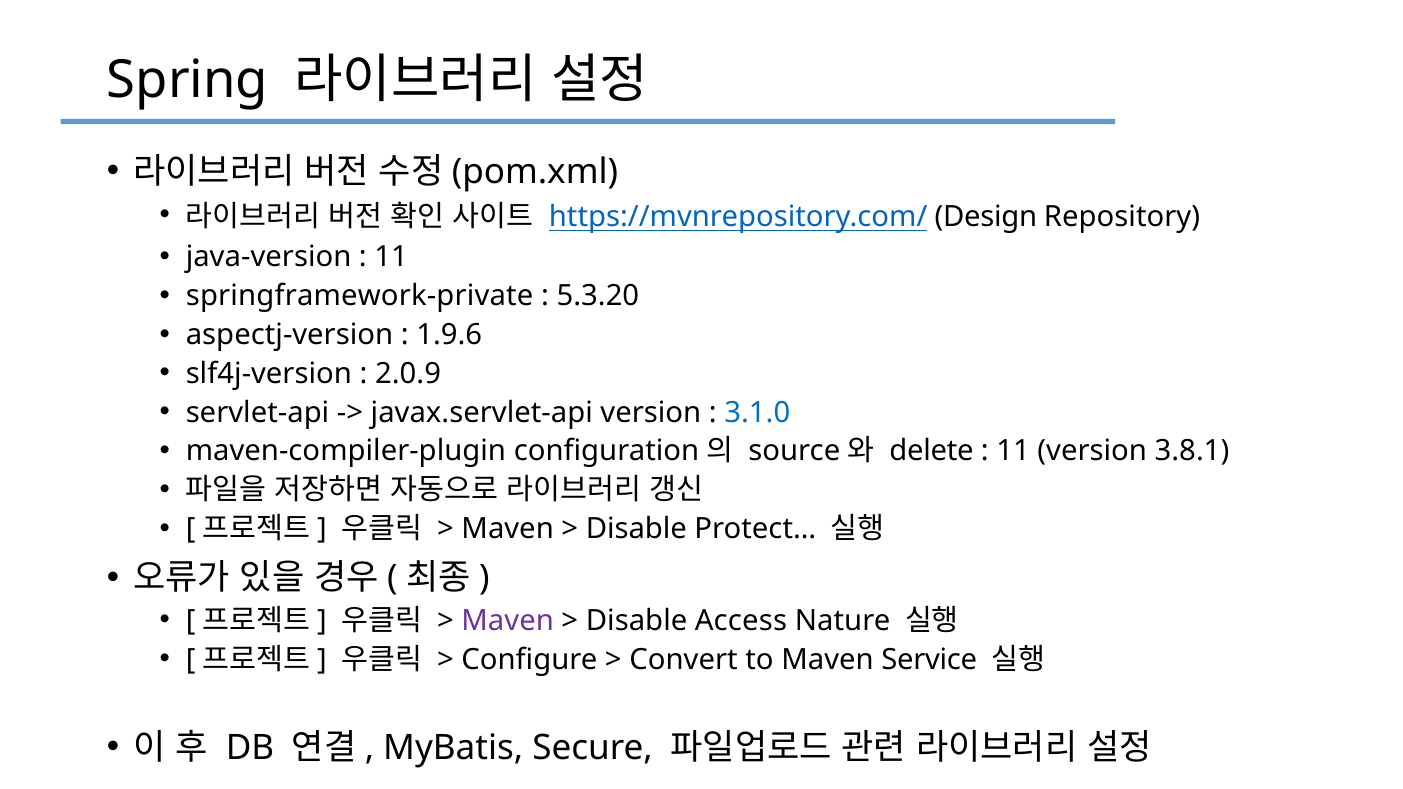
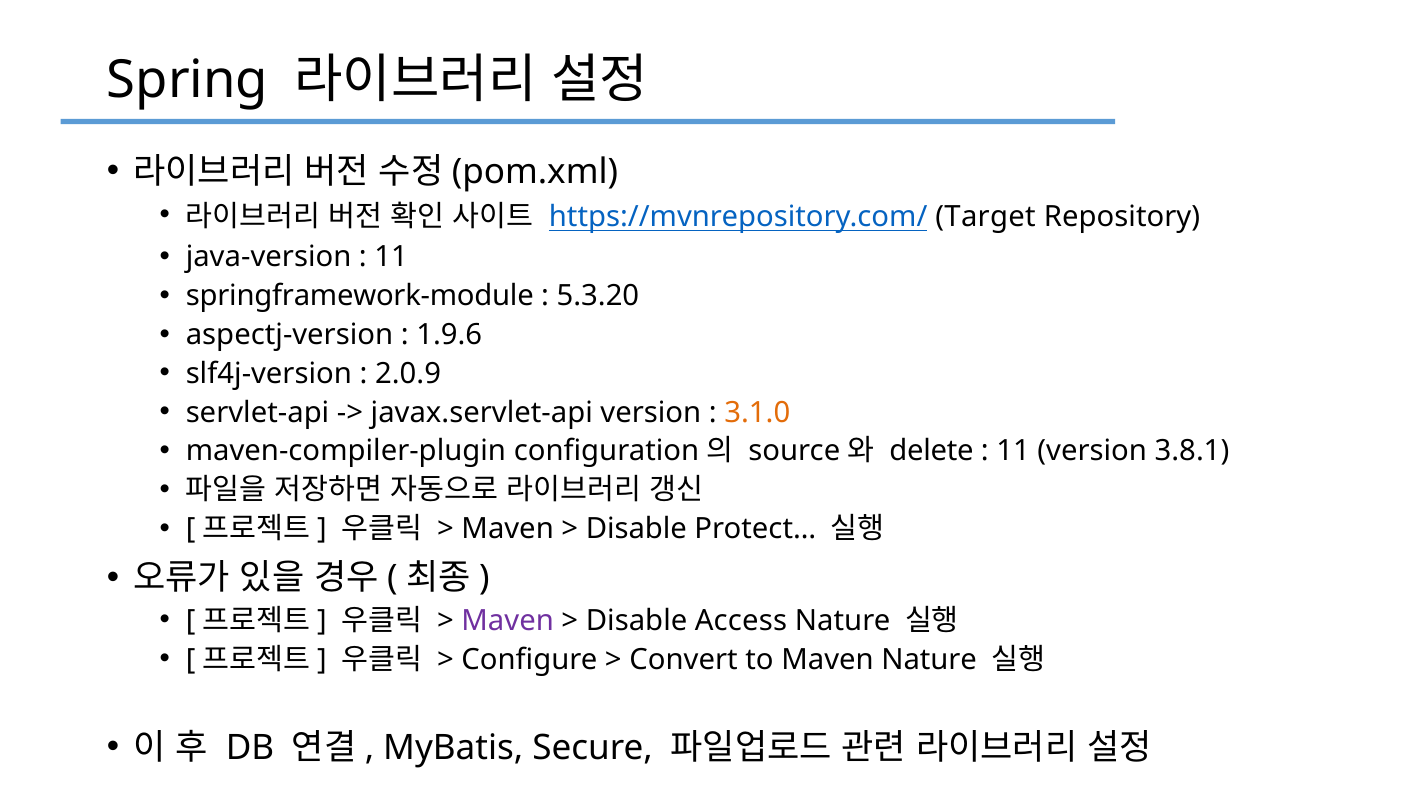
Design: Design -> Target (986, 217)
springframework-private: springframework-private -> springframework-module (360, 296)
3.1.0 colour: blue -> orange (757, 413)
Maven Service: Service -> Nature (929, 660)
